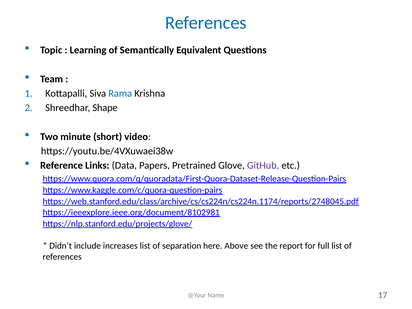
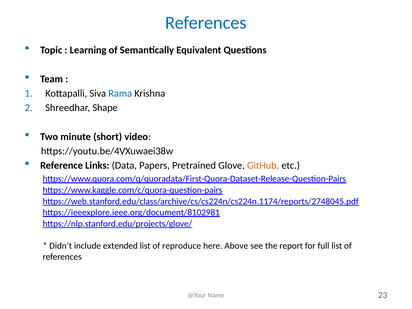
GitHub colour: purple -> orange (263, 166)
increases: increases -> extended (120, 246)
separation: separation -> reproduce (182, 246)
17: 17 -> 23 (383, 295)
